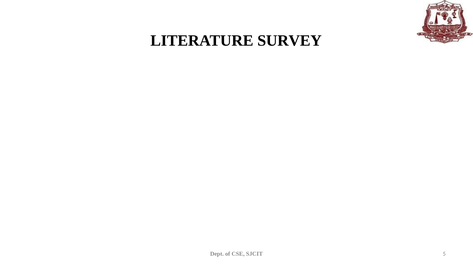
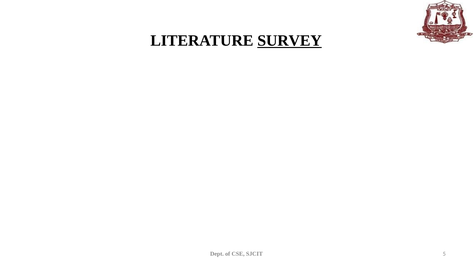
SURVEY underline: none -> present (290, 41)
